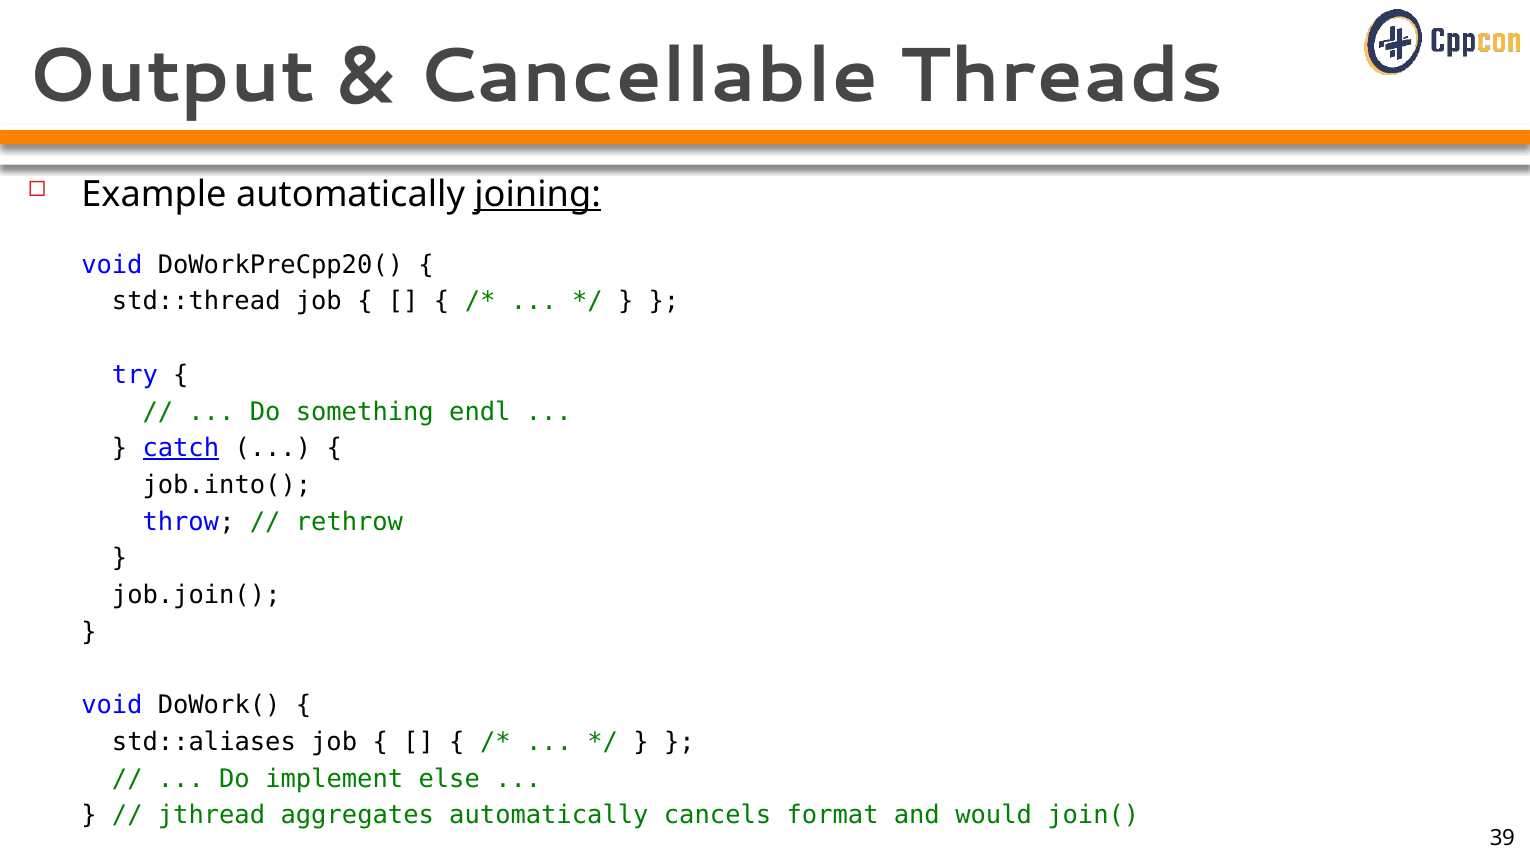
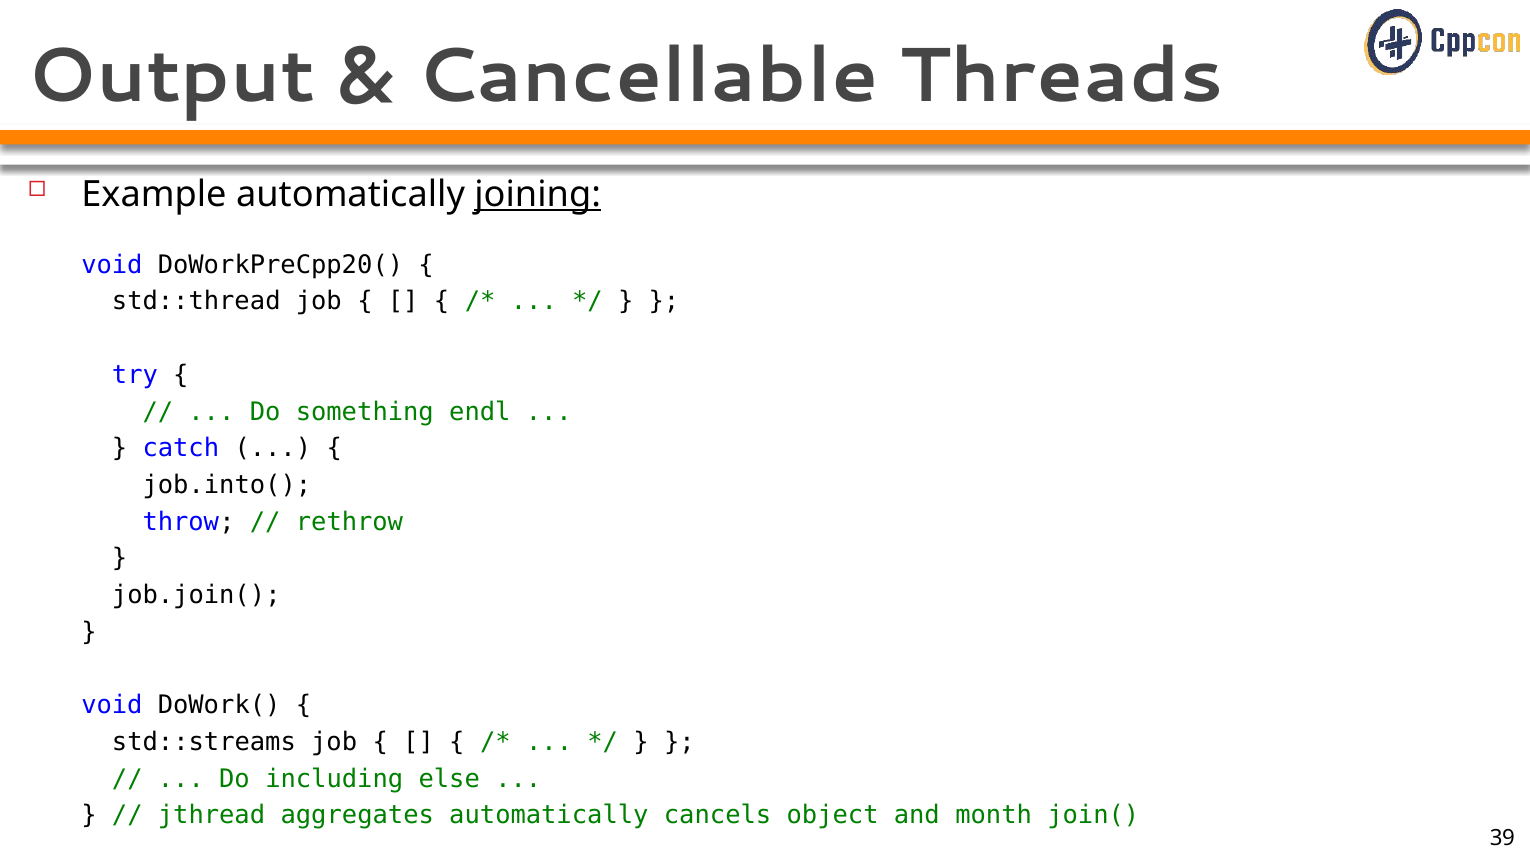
catch underline: present -> none (181, 448)
std::aliases: std::aliases -> std::streams (204, 742)
implement: implement -> including (334, 778)
format: format -> object (833, 815)
would: would -> month (994, 815)
